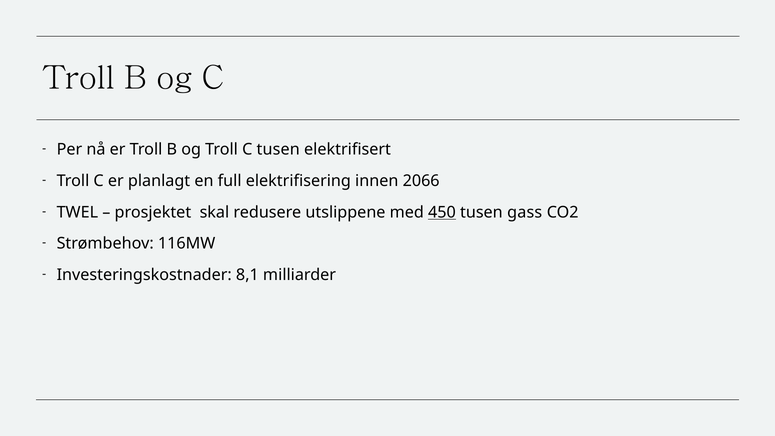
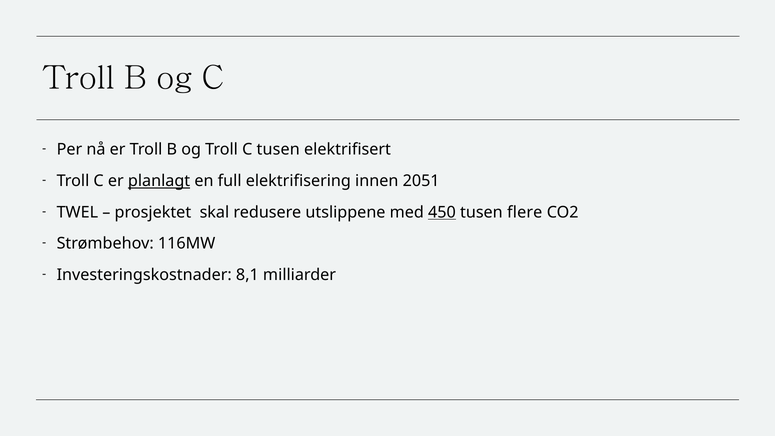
planlagt underline: none -> present (159, 181)
2066: 2066 -> 2051 (421, 181)
gass: gass -> flere (525, 212)
